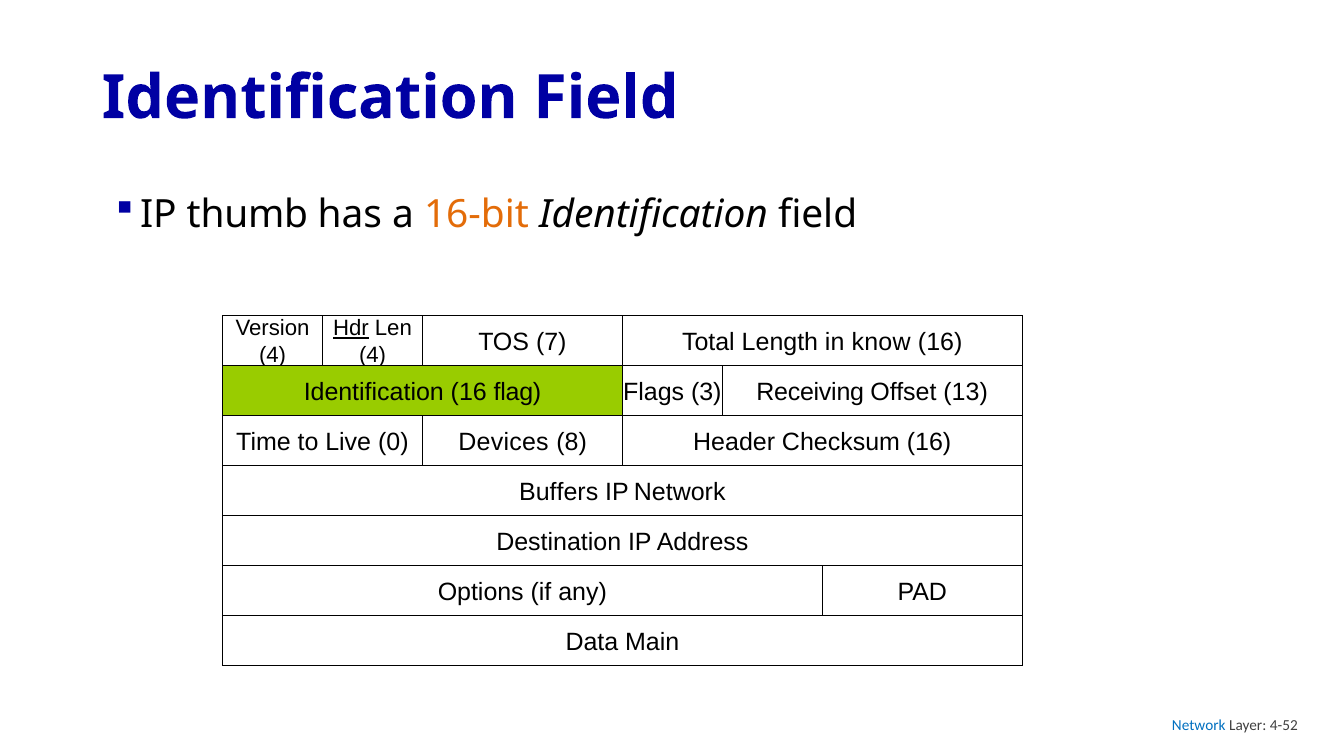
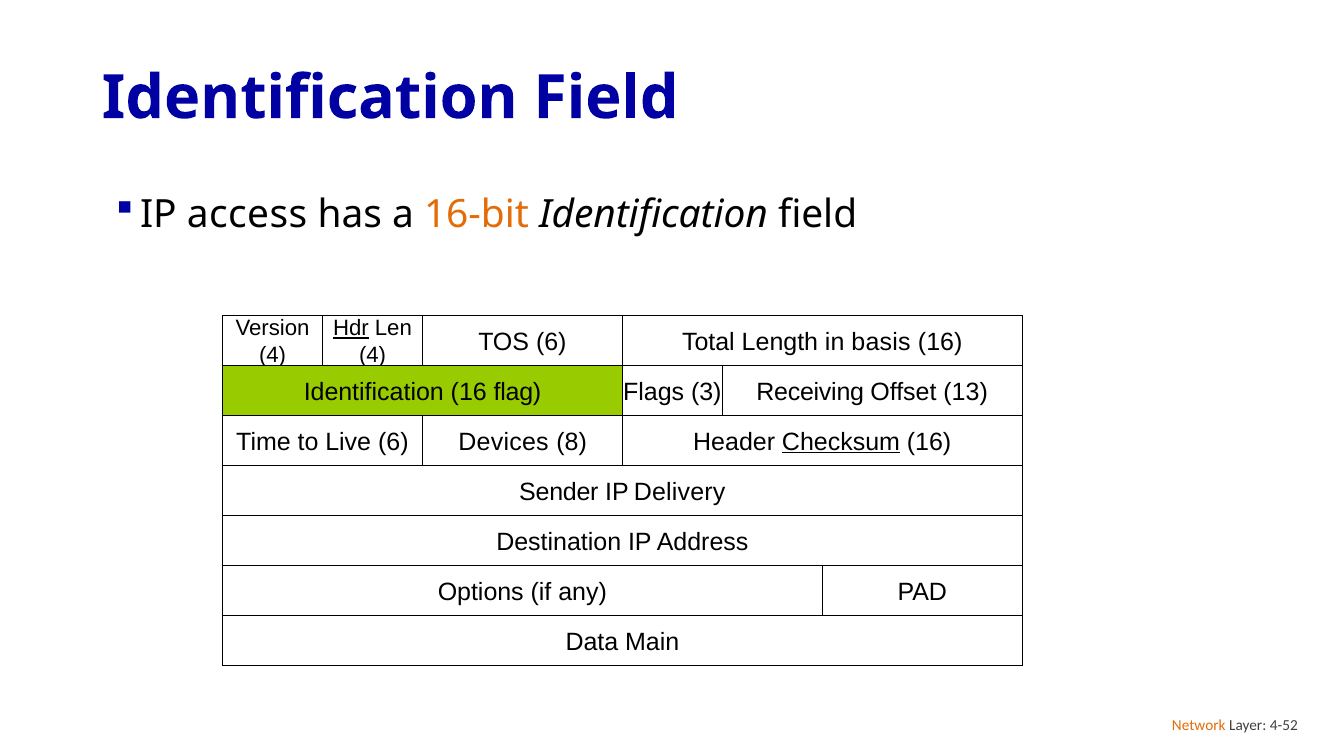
thumb: thumb -> access (247, 214)
TOS 7: 7 -> 6 (551, 342)
know: know -> basis (881, 342)
Live 0: 0 -> 6 (393, 442)
Checksum underline: none -> present (841, 442)
Buffers: Buffers -> Sender (559, 492)
IP Network: Network -> Delivery (680, 492)
Network colour: blue -> orange (1199, 725)
